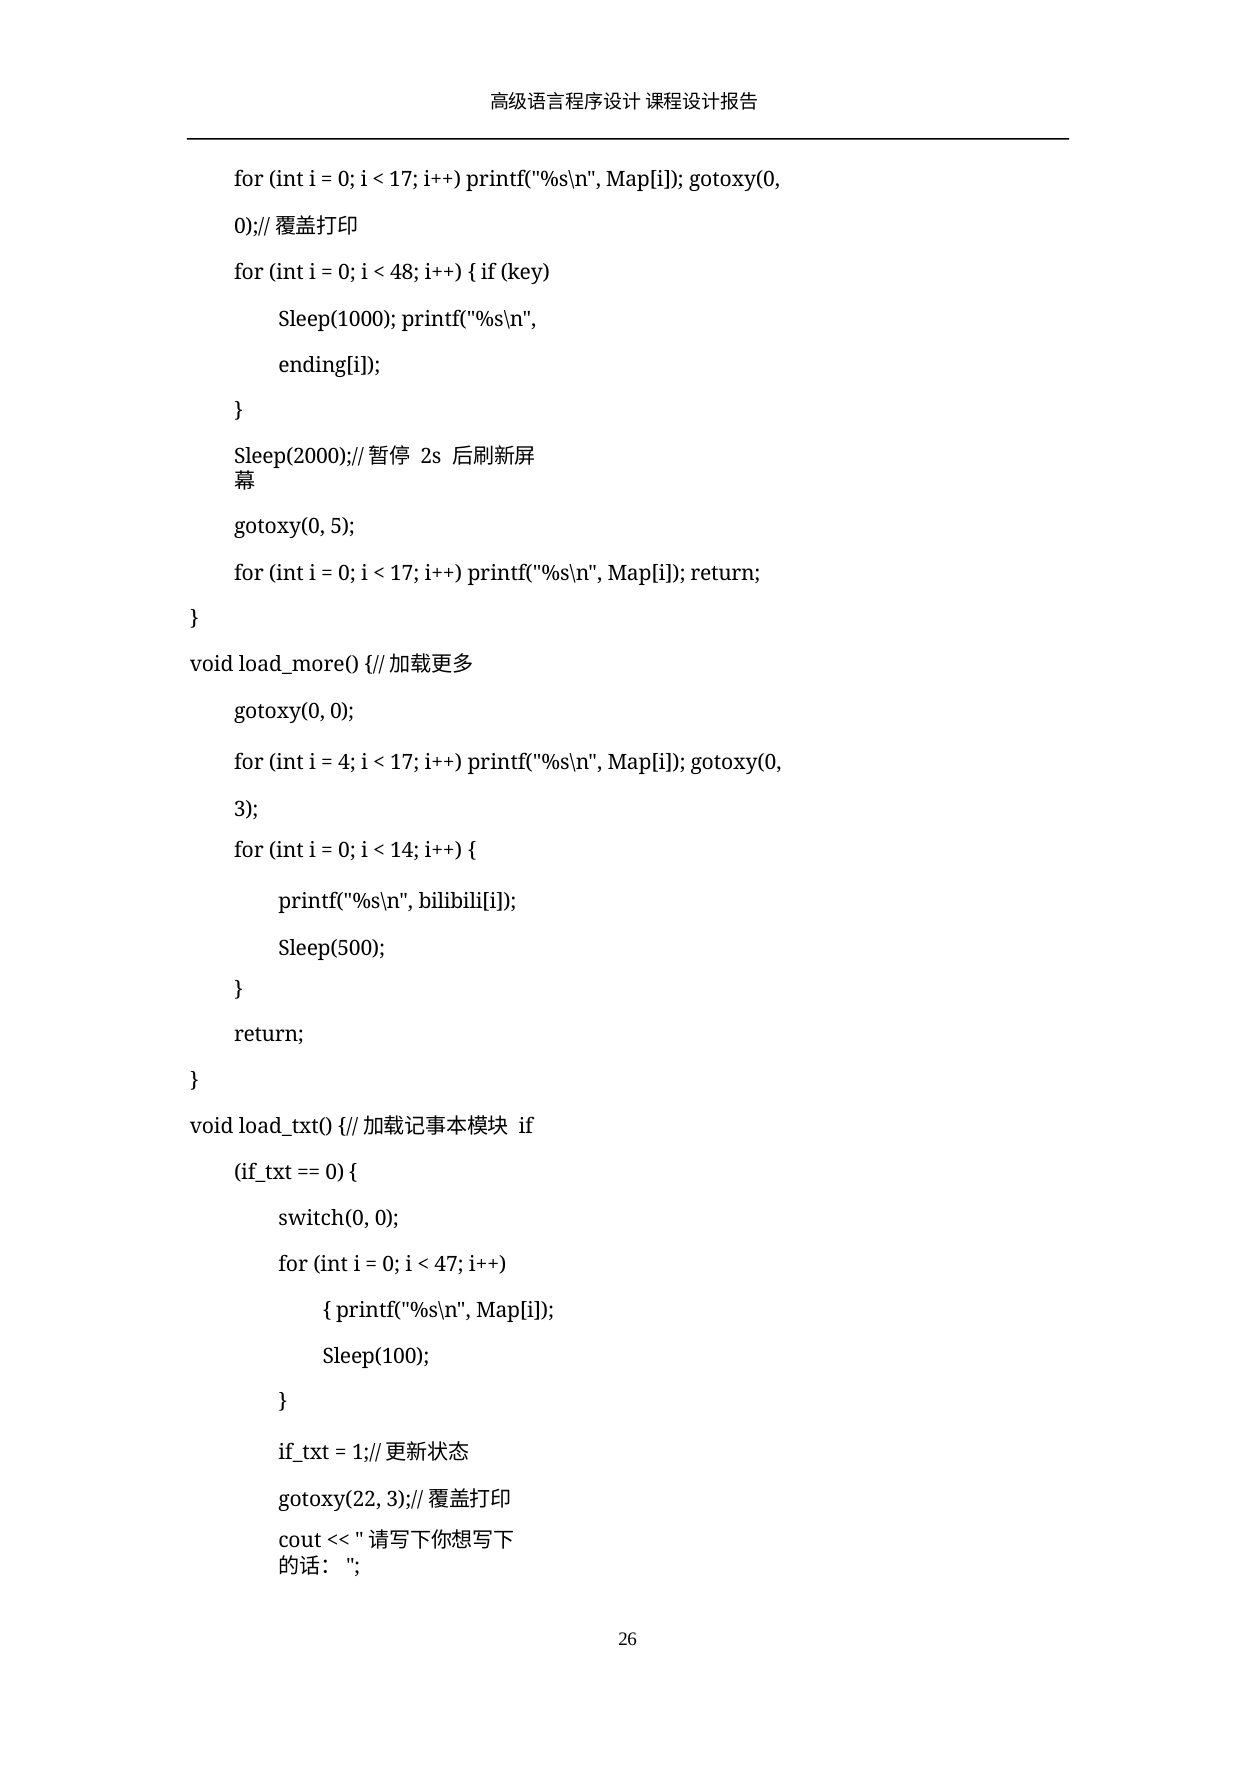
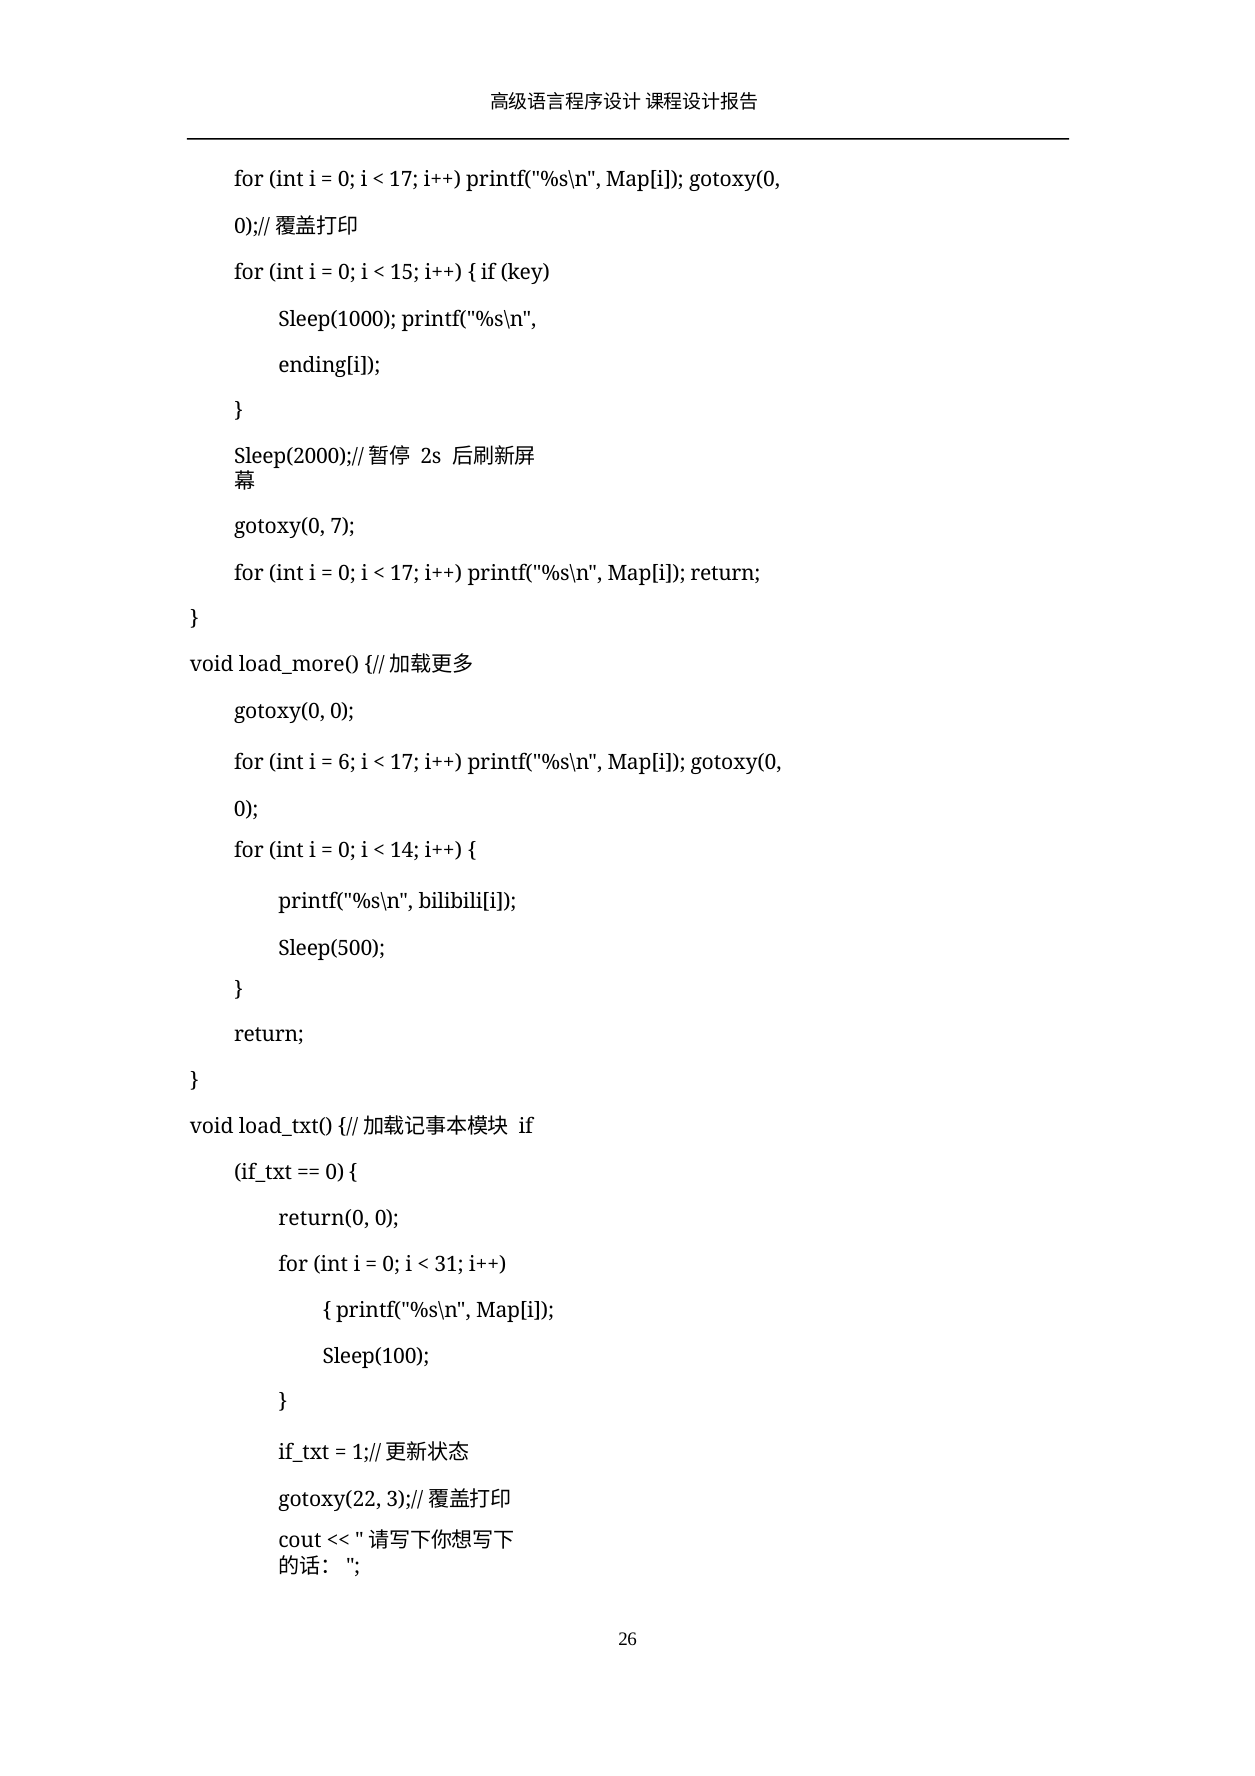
48: 48 -> 15 (405, 273)
5: 5 -> 7 (343, 526)
4: 4 -> 6 (347, 763)
3: 3 -> 0 (246, 809)
switch(0: switch(0 -> return(0 (324, 1218)
47: 47 -> 31 (449, 1265)
